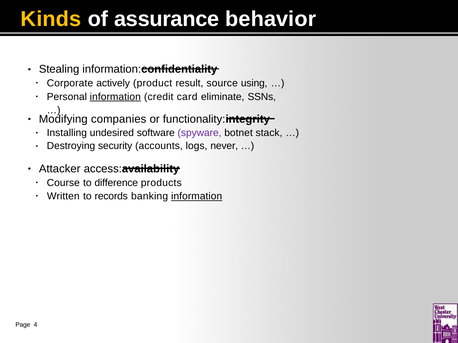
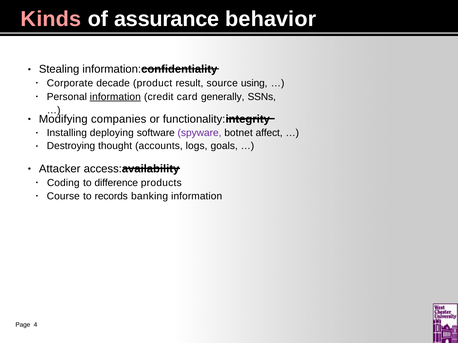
Kinds colour: yellow -> pink (51, 19)
actively: actively -> decade (113, 83)
eliminate: eliminate -> generally (223, 97)
undesired: undesired -> deploying (112, 133)
stack: stack -> affect (269, 133)
security: security -> thought (115, 146)
never: never -> goals (224, 146)
Course: Course -> Coding (63, 183)
Written: Written -> Course (63, 197)
information underline: present -> none (197, 197)
